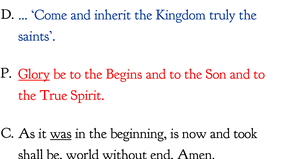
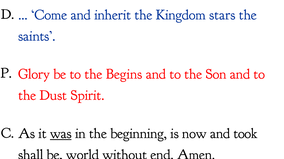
truly: truly -> stars (222, 15)
Glory underline: present -> none (34, 74)
True: True -> Dust (53, 96)
